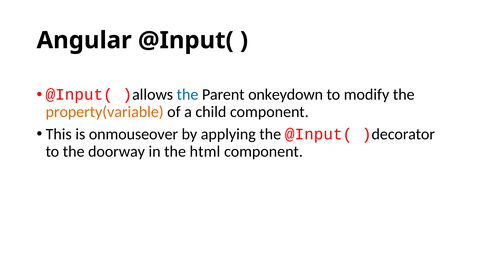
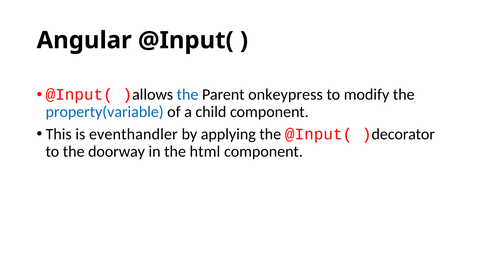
onkeydown: onkeydown -> onkeypress (285, 95)
property(variable colour: orange -> blue (105, 112)
onmouseover: onmouseover -> eventhandler (133, 134)
